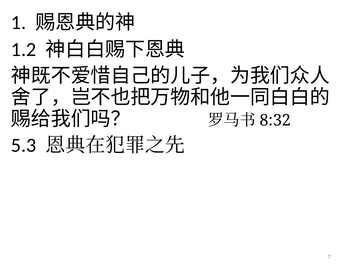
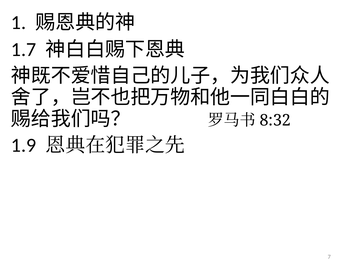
1.2: 1.2 -> 1.7 (24, 49)
5.3: 5.3 -> 1.9 (24, 146)
